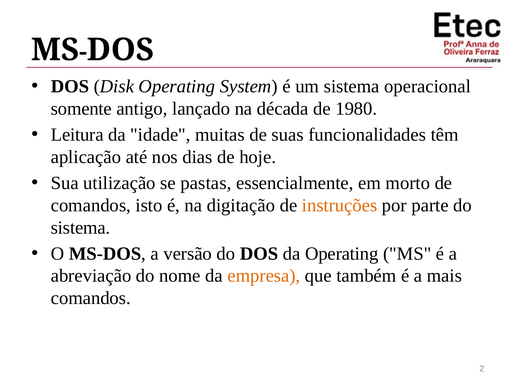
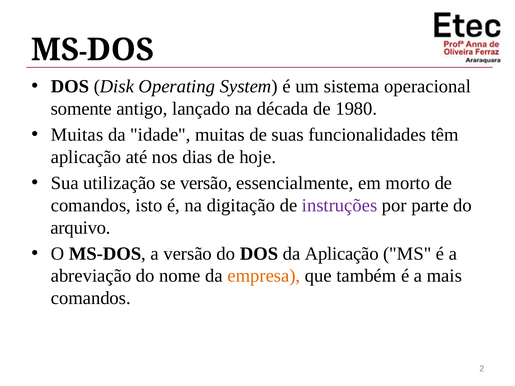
Leitura: Leitura -> Muitas (77, 135)
se pastas: pastas -> versão (206, 183)
instruções colour: orange -> purple (340, 205)
sistema: sistema -> arquivo (81, 228)
da Operating: Operating -> Aplicação (342, 254)
